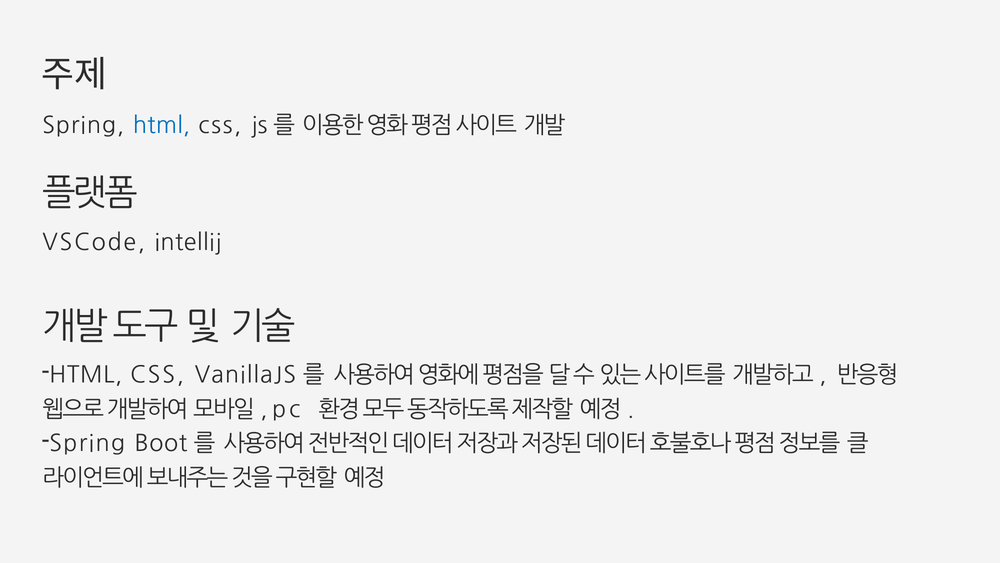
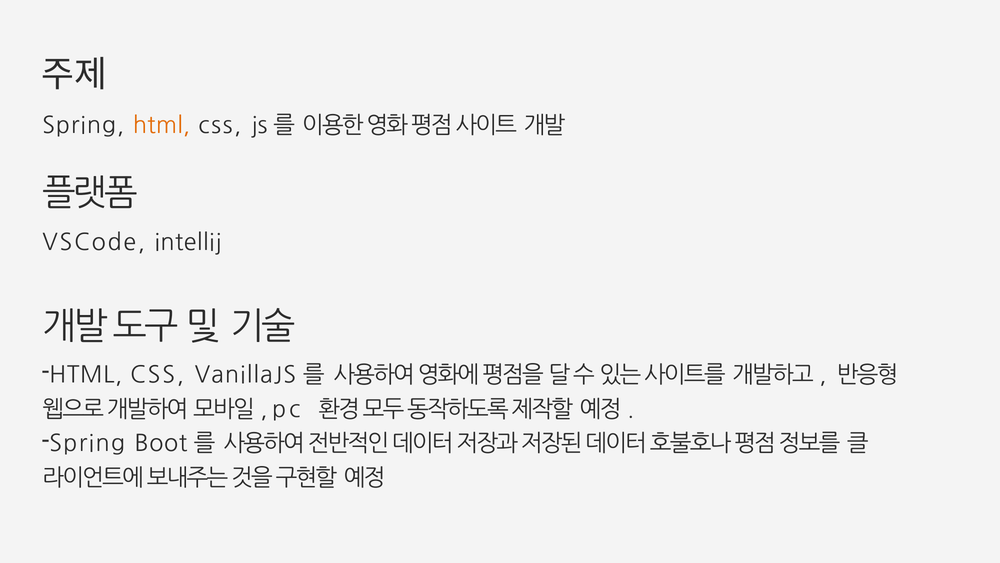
html colour: blue -> orange (162, 125)
